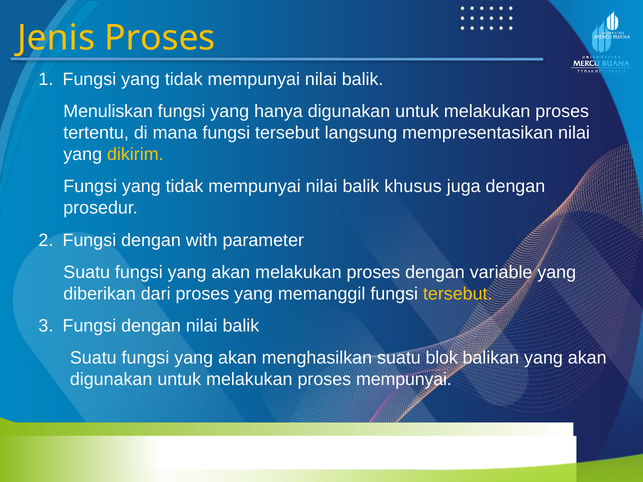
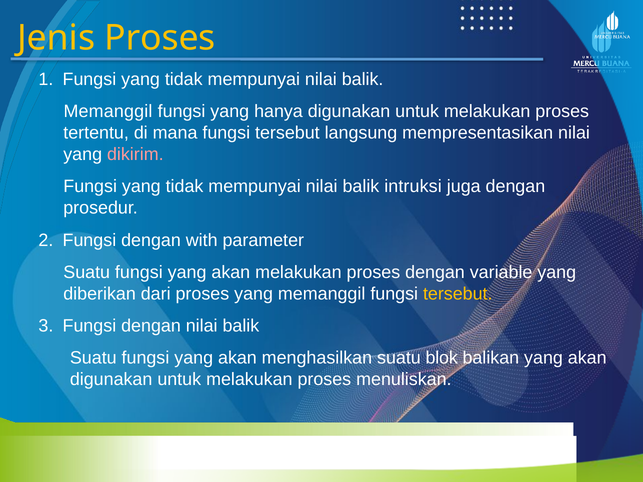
Menuliskan: Menuliskan -> Memanggil (108, 112)
dikirim colour: yellow -> pink (135, 154)
khusus: khusus -> intruksi (413, 187)
proses mempunyai: mempunyai -> menuliskan (404, 380)
